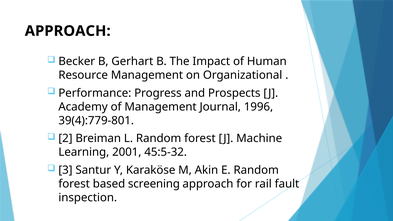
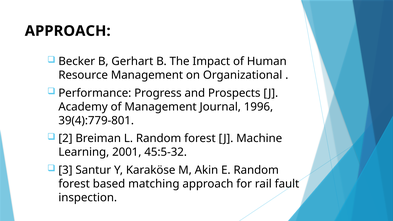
screening: screening -> matching (154, 184)
